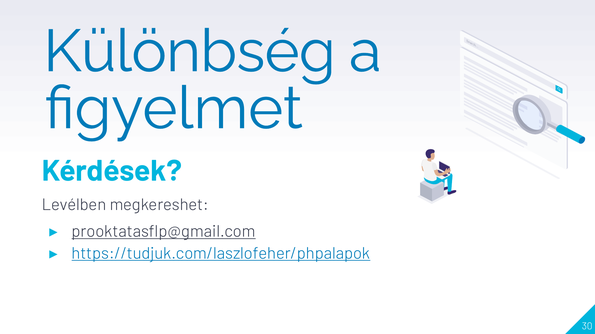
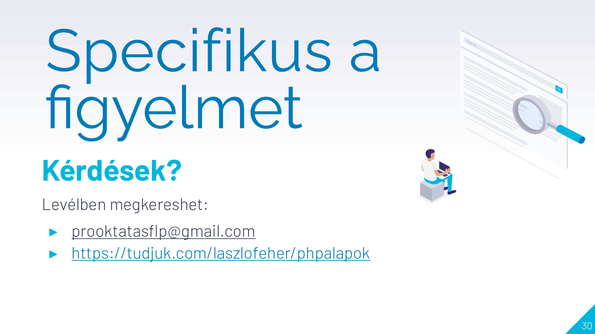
Különbség: Különbség -> Specifikus (189, 52)
